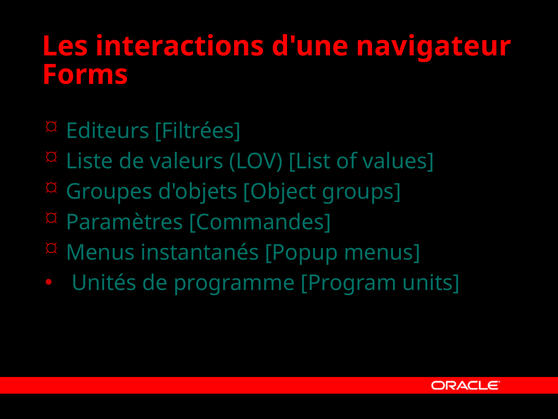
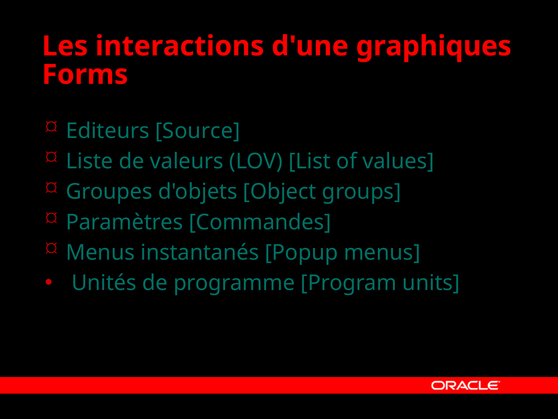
navigateur: navigateur -> graphiques (434, 46)
Filtrées: Filtrées -> Source (198, 131)
